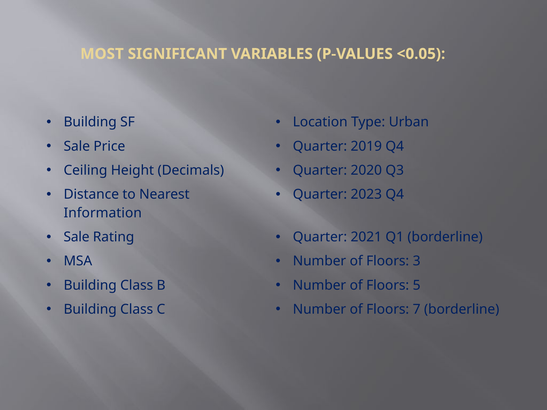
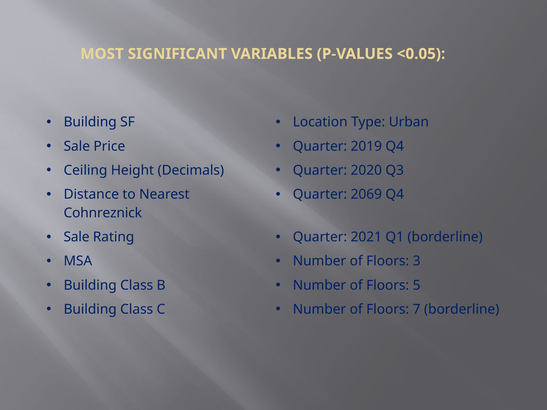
2023: 2023 -> 2069 (366, 194)
Information: Information -> Cohnreznick (103, 213)
